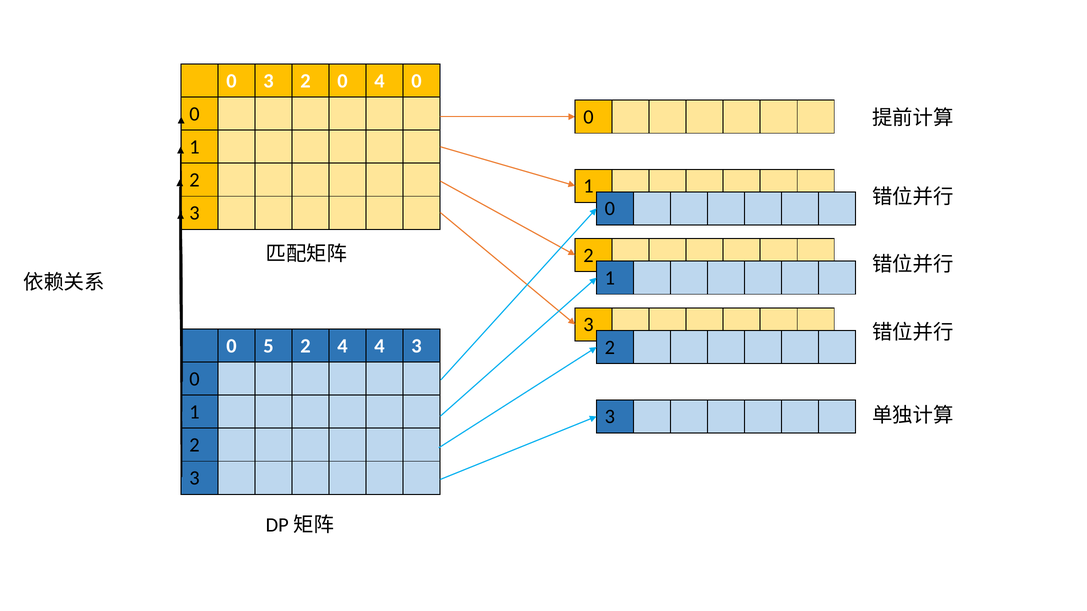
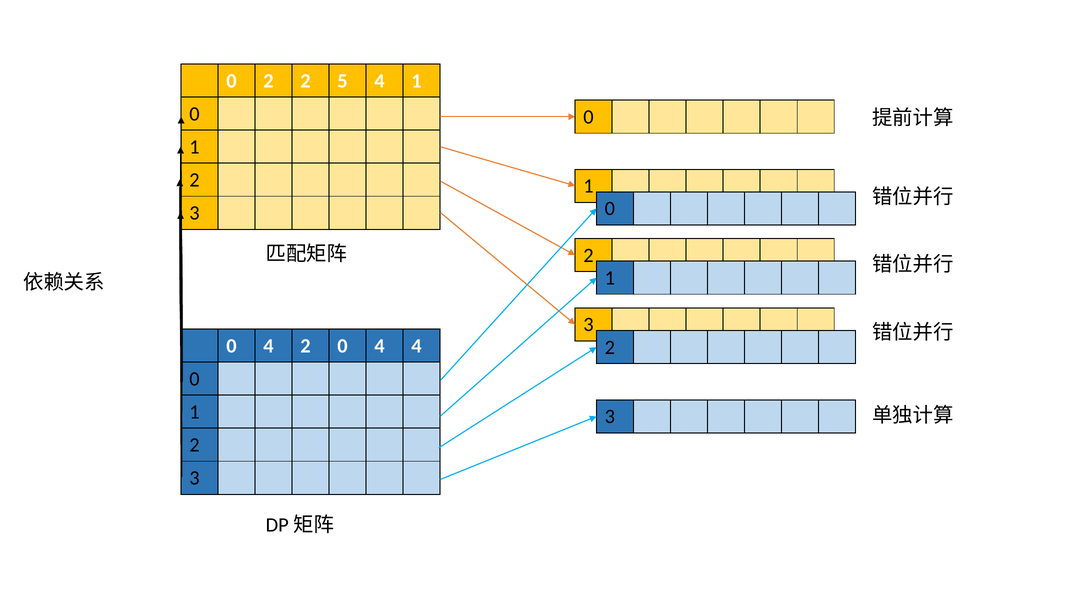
3: 3 -> 2 (268, 81)
2 0: 0 -> 5 (342, 81)
4 0: 0 -> 1 (417, 81)
5: 5 -> 4 (268, 346)
2 4: 4 -> 0 (342, 346)
4 3: 3 -> 4 (417, 346)
